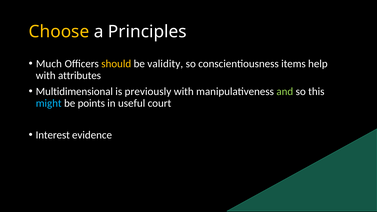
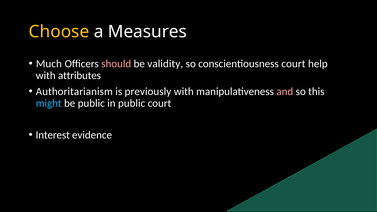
Principles: Principles -> Measures (147, 32)
should colour: yellow -> pink (116, 64)
conscientiousness items: items -> court (293, 64)
Multidimensional: Multidimensional -> Authoritarianism (74, 91)
and colour: light green -> pink (285, 91)
be points: points -> public (91, 103)
in useful: useful -> public (132, 103)
